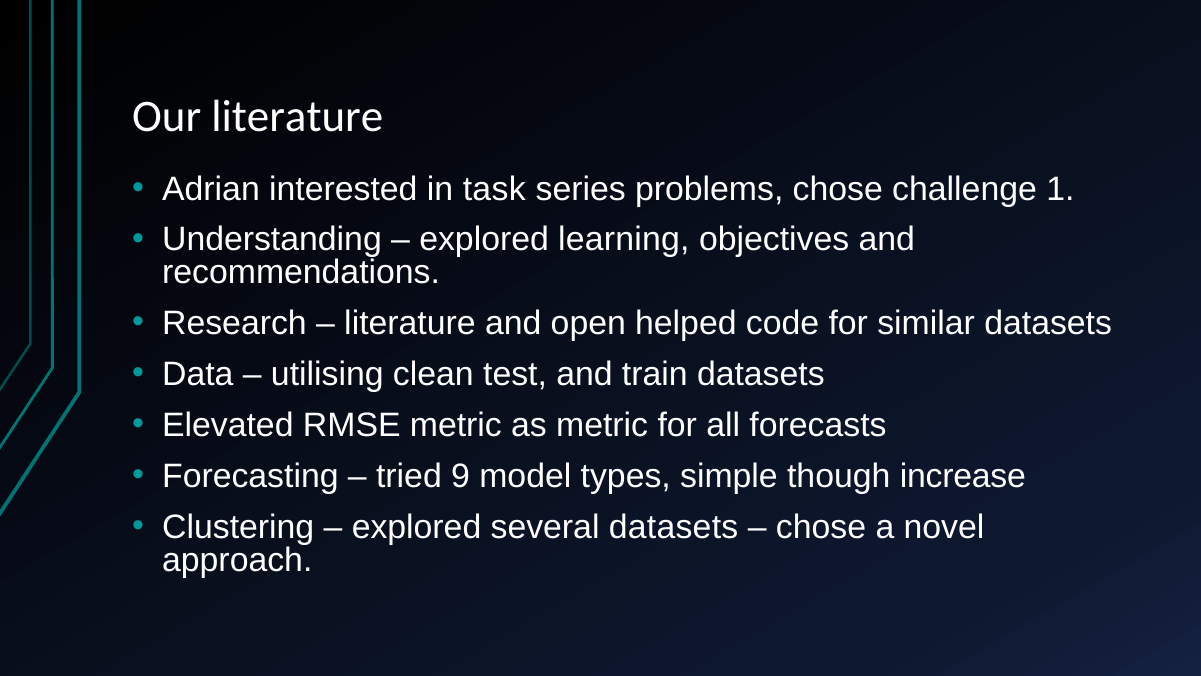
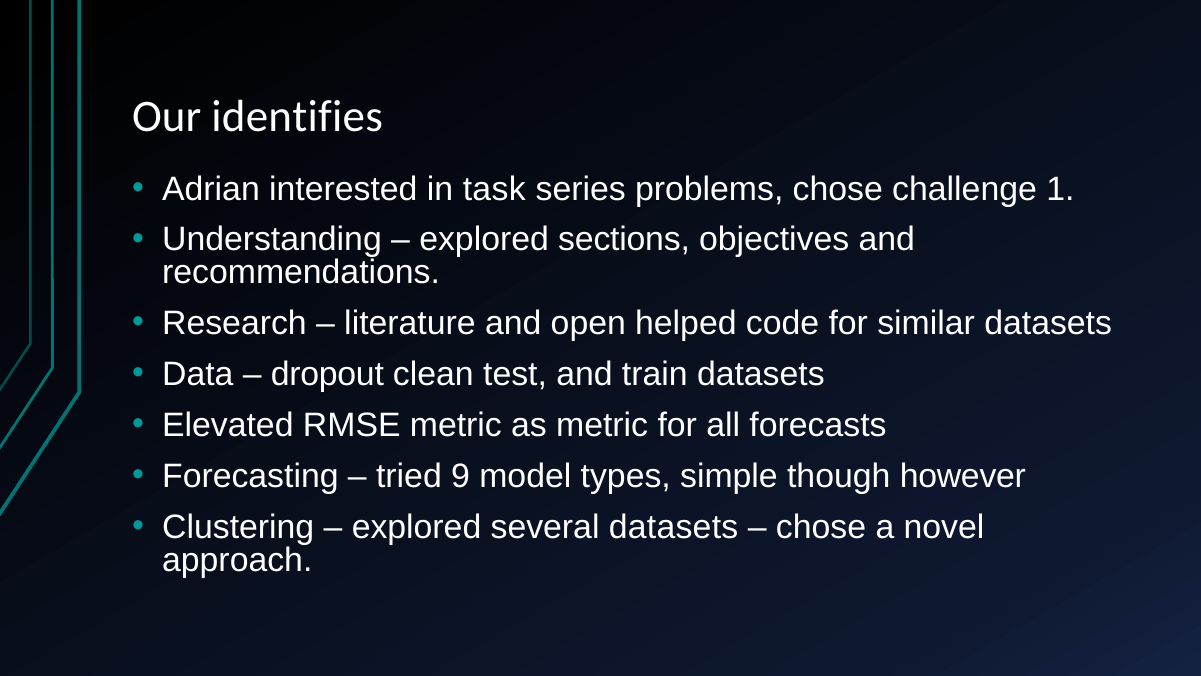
Our literature: literature -> identifies (297, 117)
learning: learning -> sections (624, 240)
utilising: utilising -> dropout (327, 374)
increase: increase -> however (963, 476)
